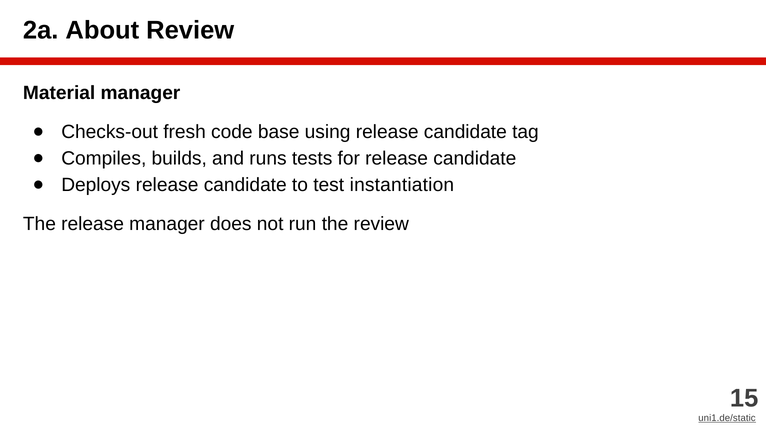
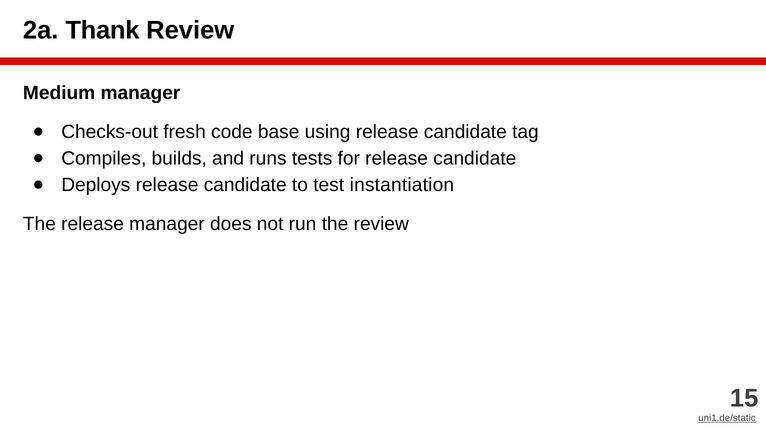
About: About -> Thank (102, 31)
Material: Material -> Medium (59, 93)
